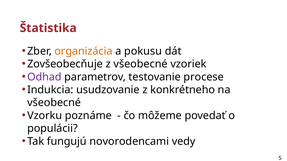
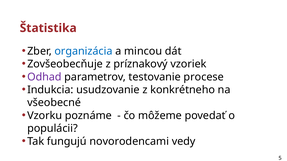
organizácia colour: orange -> blue (83, 51)
pokusu: pokusu -> mincou (143, 51)
z všeobecné: všeobecné -> príznakový (141, 64)
